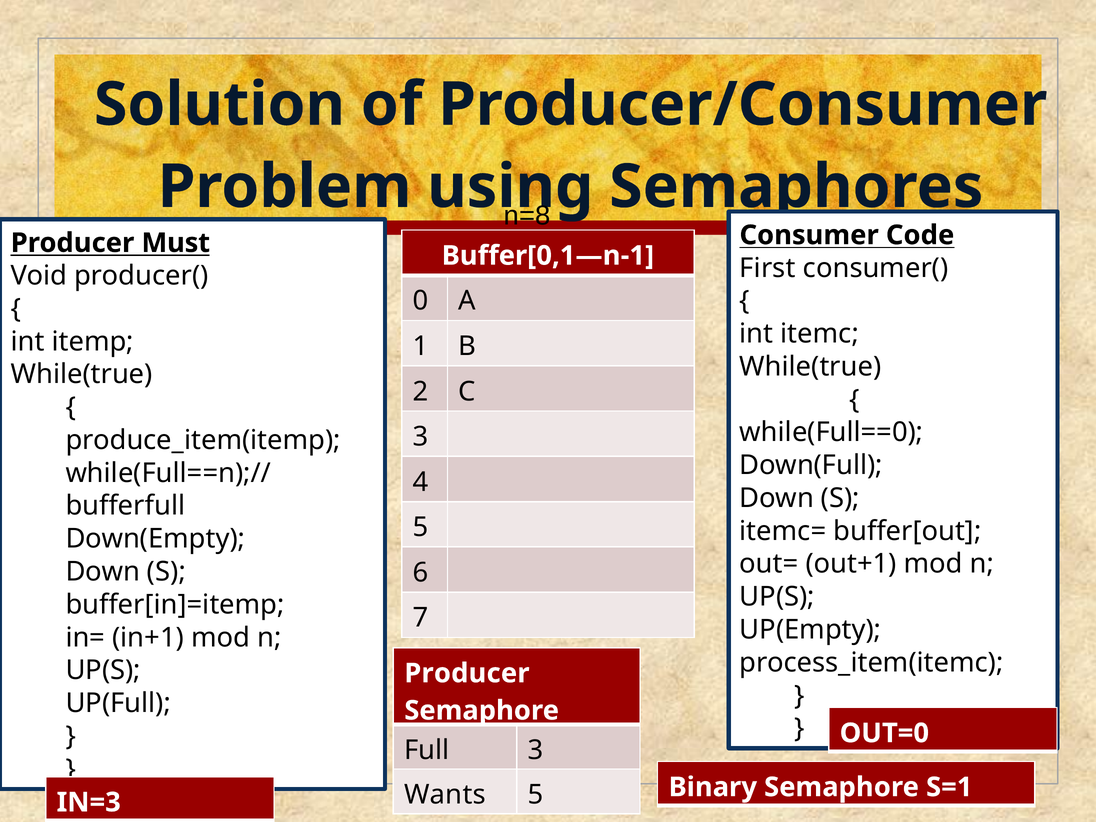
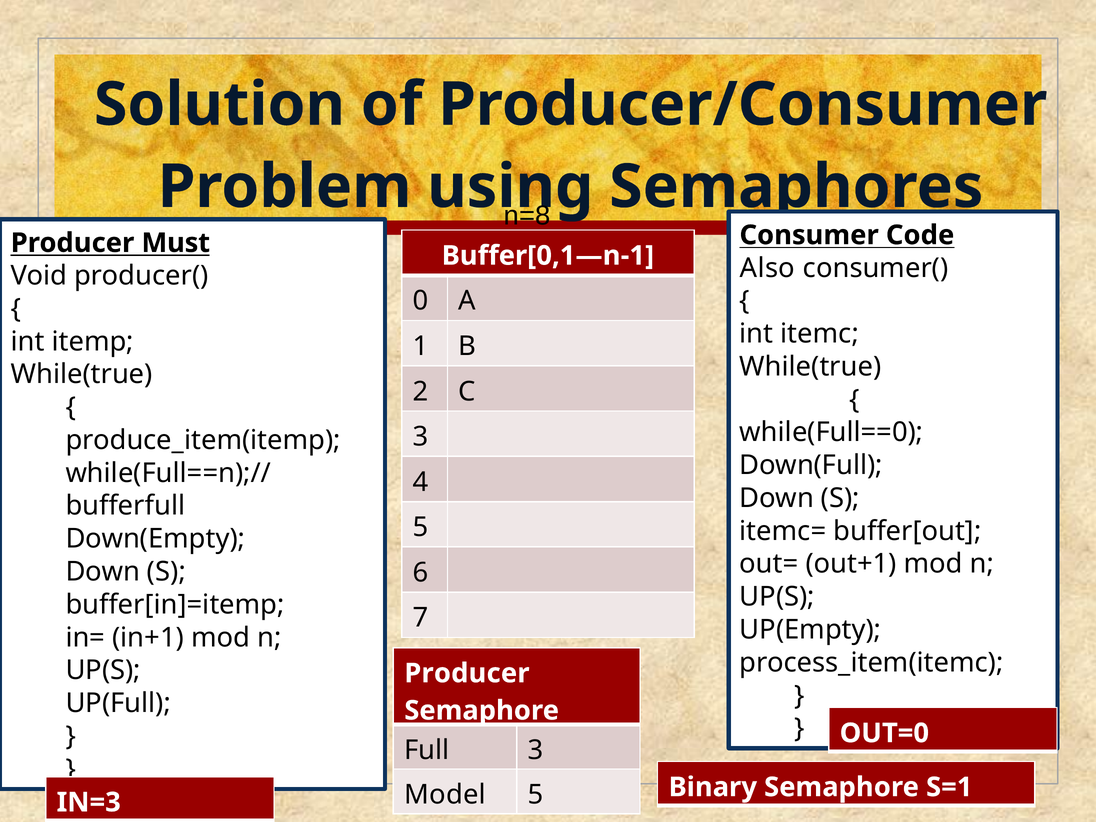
First: First -> Also (768, 268)
Wants: Wants -> Model (445, 795)
